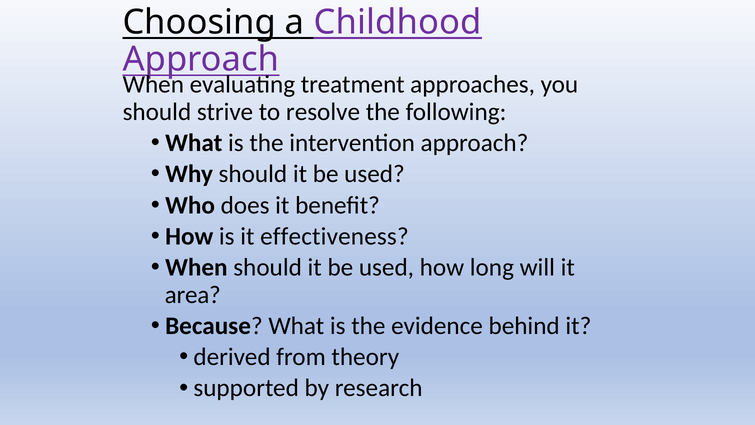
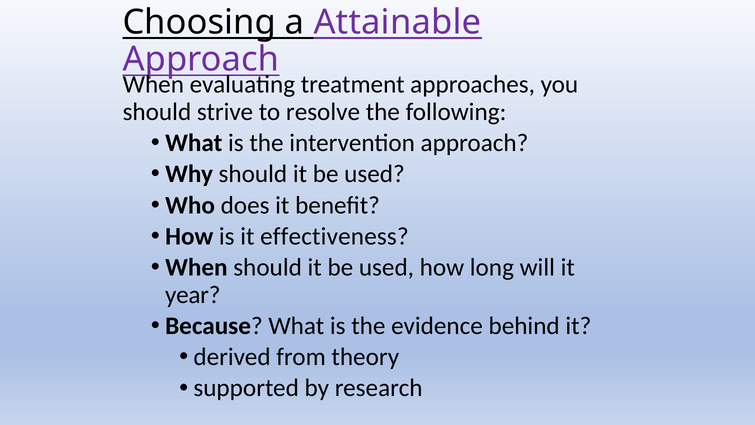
Childhood: Childhood -> Attainable (398, 22)
area: area -> year (193, 295)
